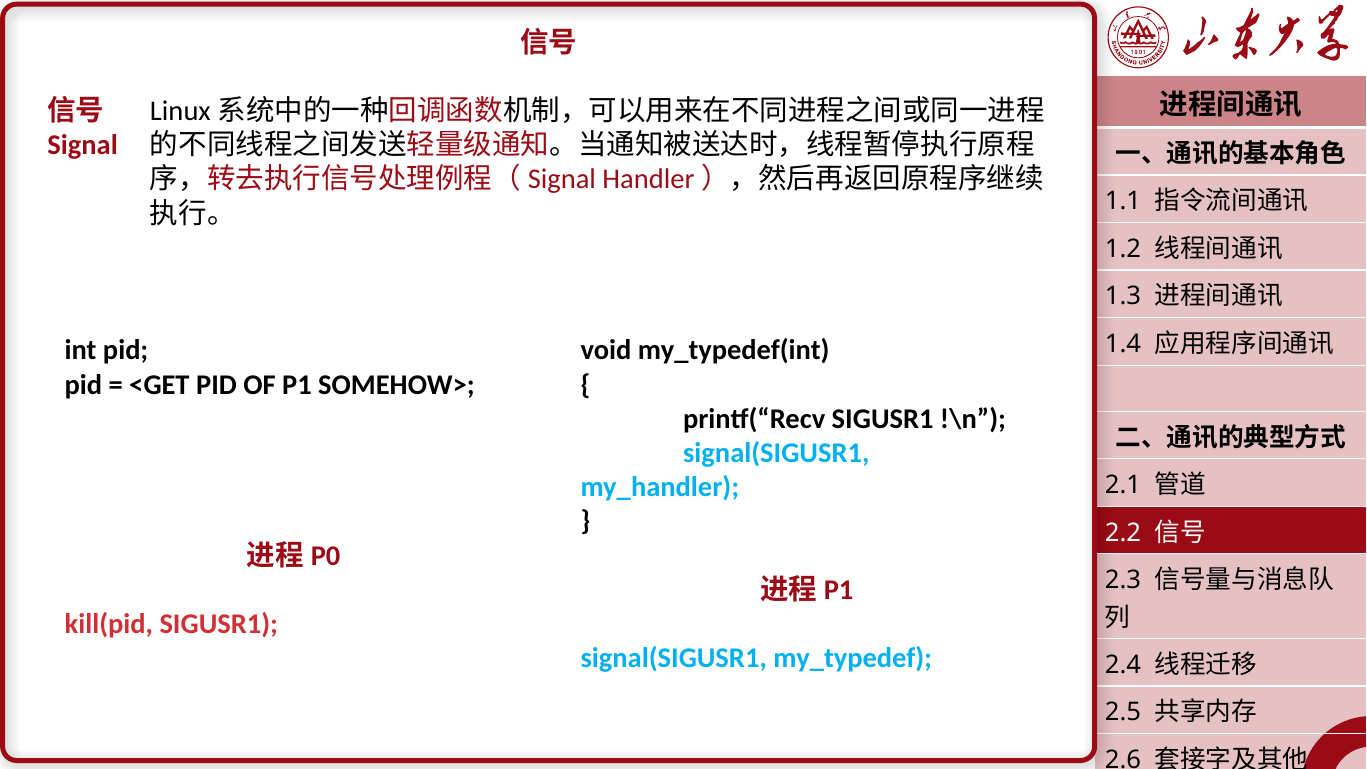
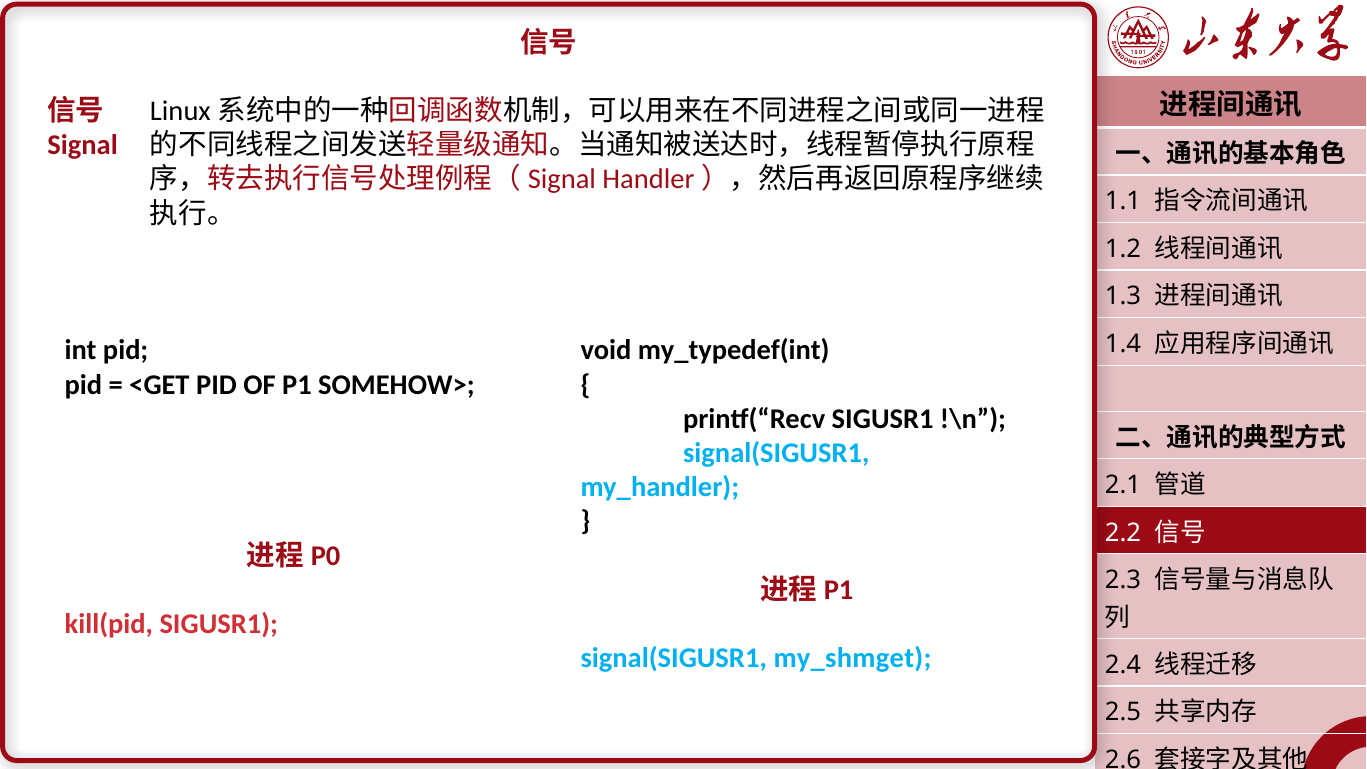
my_typedef: my_typedef -> my_shmget (852, 658)
